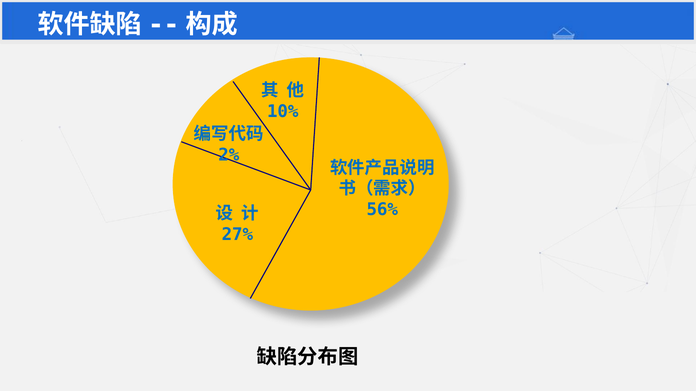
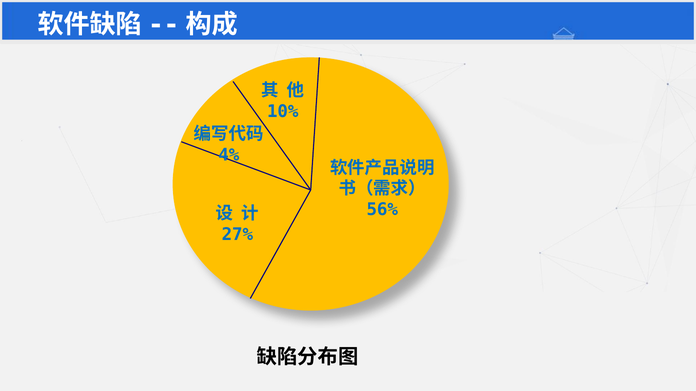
2%: 2% -> 4% (229, 155)
